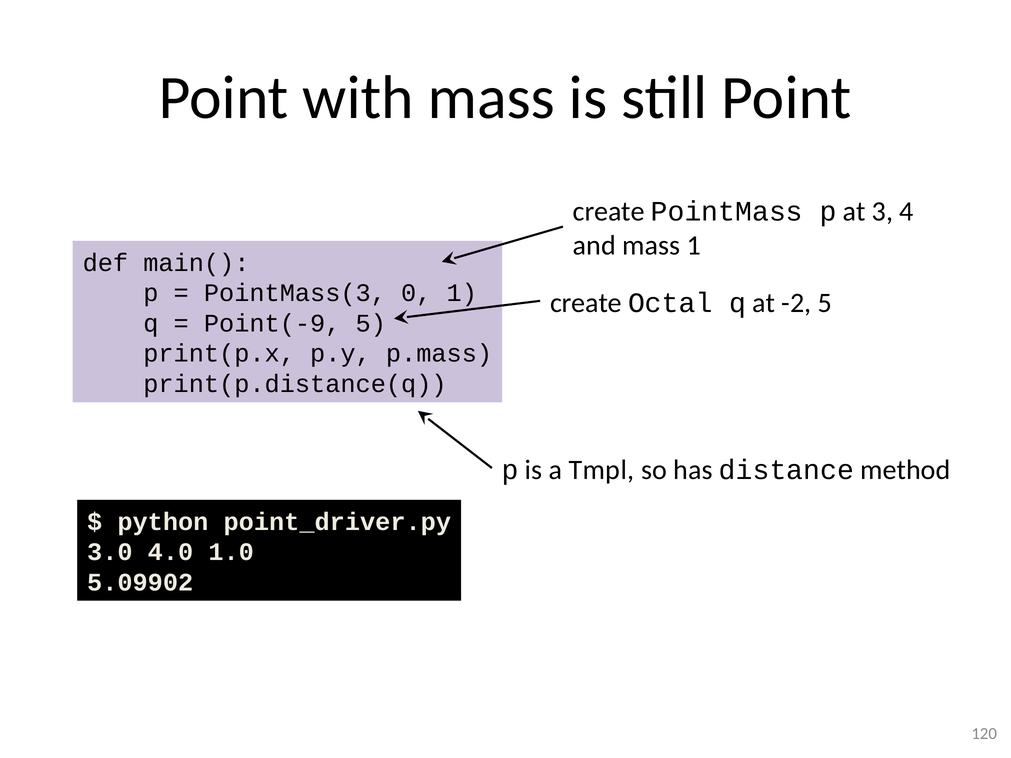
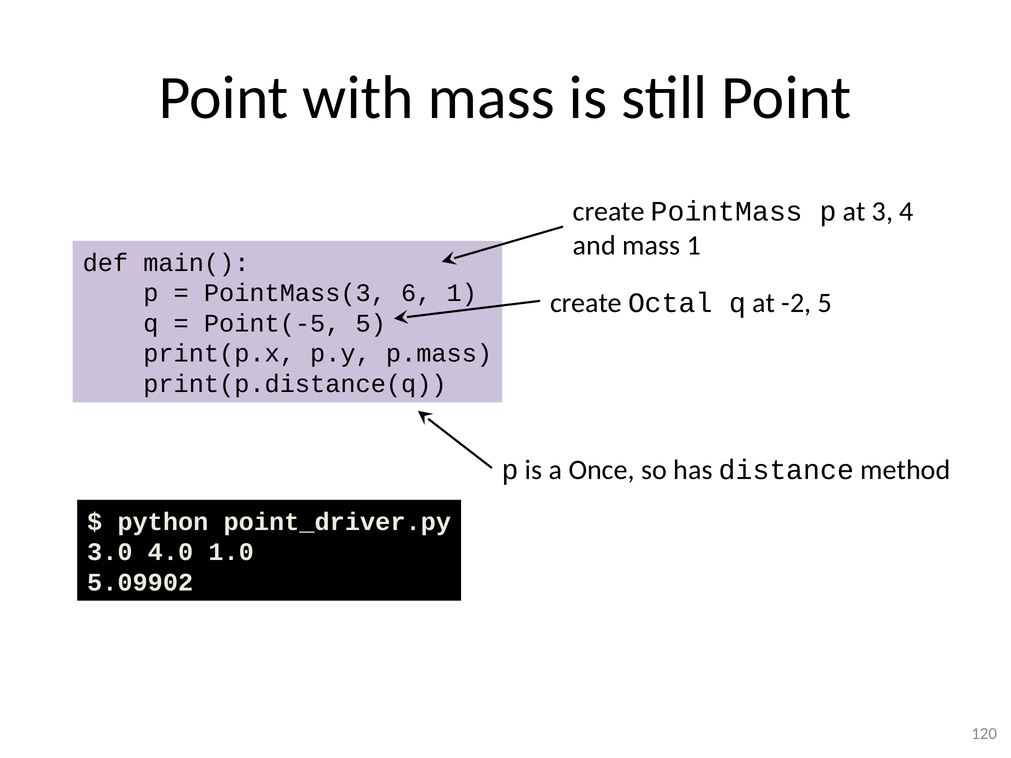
0: 0 -> 6 (416, 293)
Point(-9: Point(-9 -> Point(-5 (272, 323)
Tmpl: Tmpl -> Once (602, 470)
